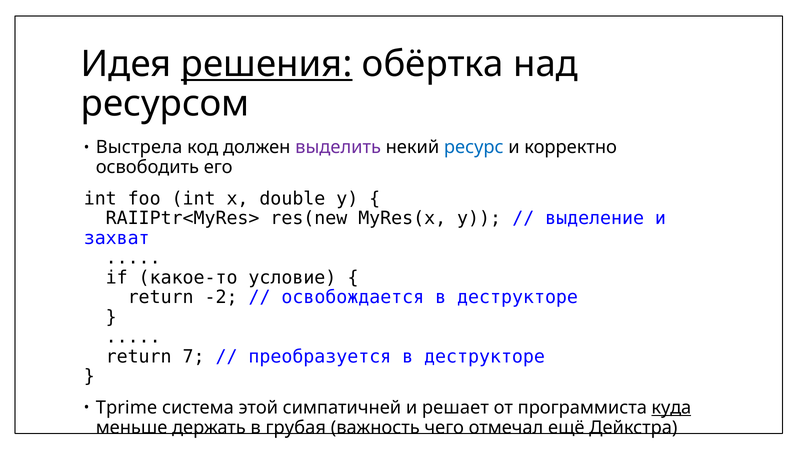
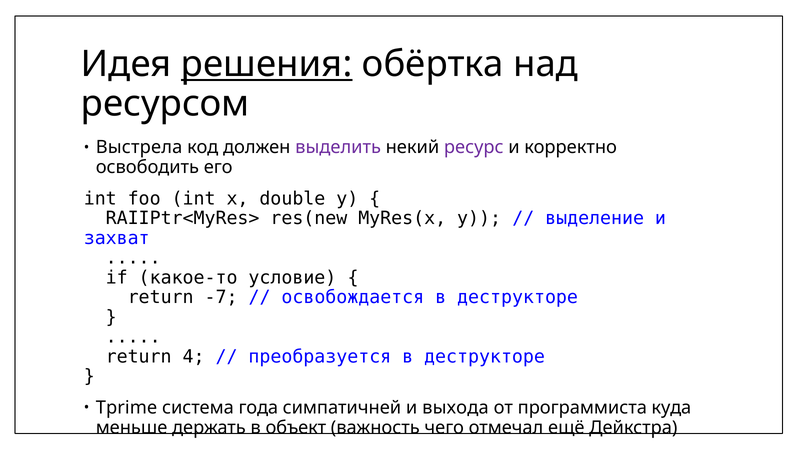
ресурс colour: blue -> purple (474, 147)
-2: -2 -> -7 (221, 297)
7: 7 -> 4 (194, 357)
этой: этой -> года (258, 408)
решает: решает -> выхода (455, 408)
куда underline: present -> none (671, 408)
грубая: грубая -> объект (296, 427)
